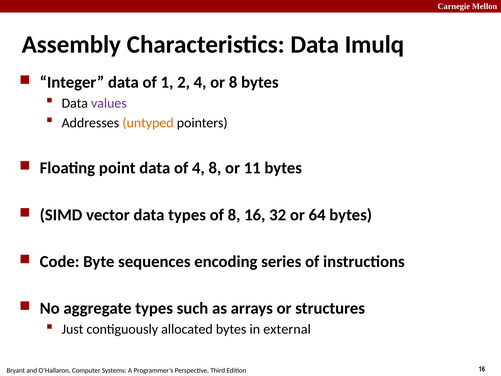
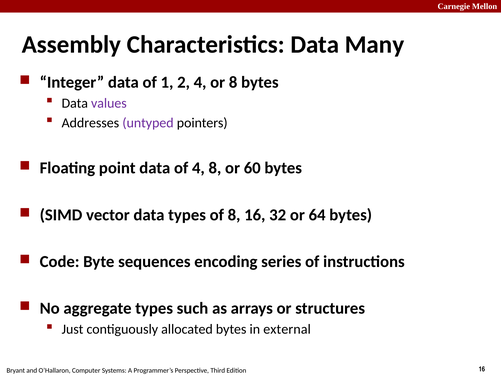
Imulq: Imulq -> Many (374, 44)
untyped colour: orange -> purple (148, 123)
11: 11 -> 60 (252, 168)
